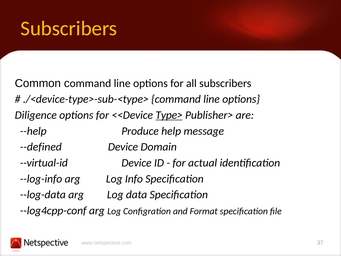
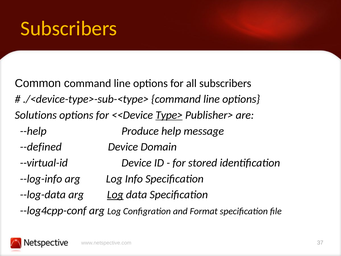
Diligence: Diligence -> Solutions (36, 115)
actual: actual -> stored (203, 163)
Log underline: none -> present (115, 195)
